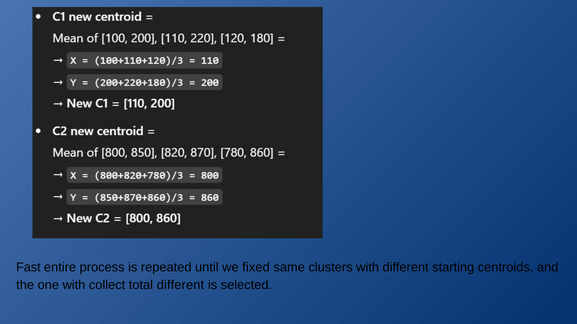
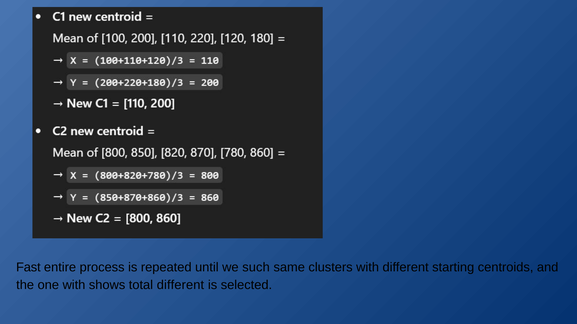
fixed: fixed -> such (256, 268)
collect: collect -> shows (107, 286)
